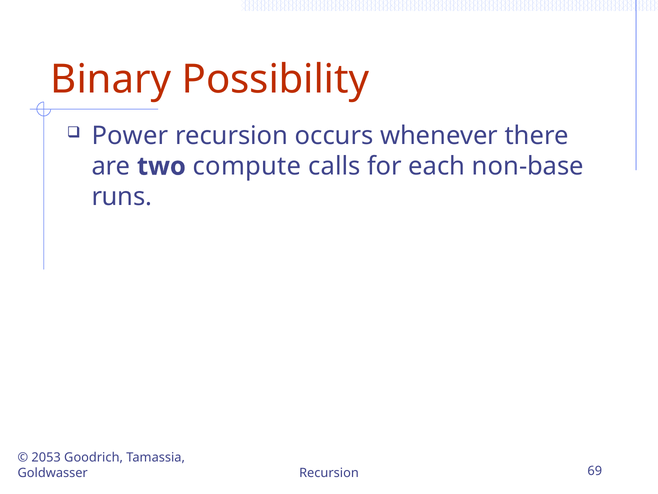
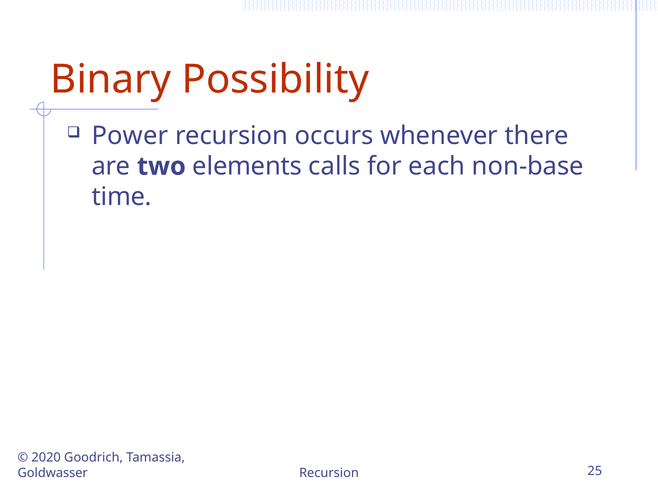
compute: compute -> elements (247, 166)
runs: runs -> time (122, 197)
2053: 2053 -> 2020 (46, 457)
69: 69 -> 25 (595, 470)
